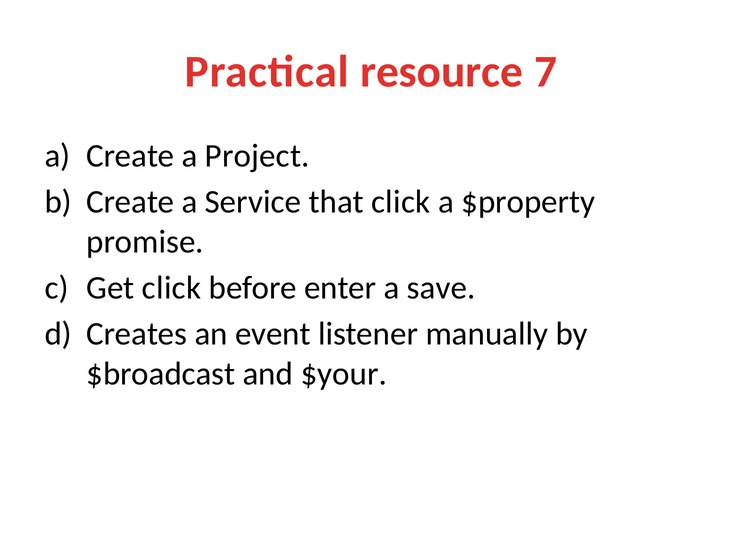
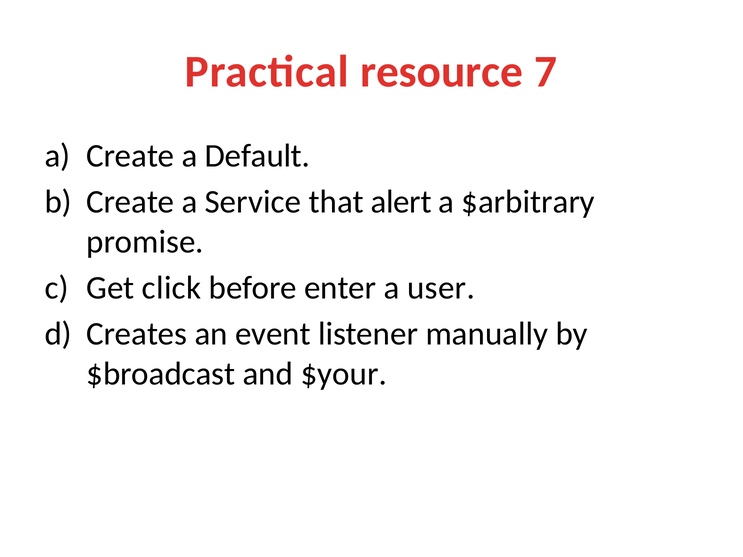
Project: Project -> Default (257, 156)
that click: click -> alert (401, 202)
$property: $property -> $arbitrary (528, 202)
save: save -> user (441, 288)
